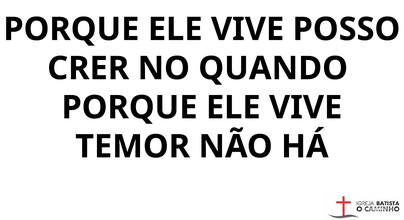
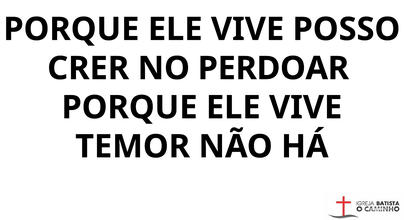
QUANDO: QUANDO -> PERDOAR (273, 68)
